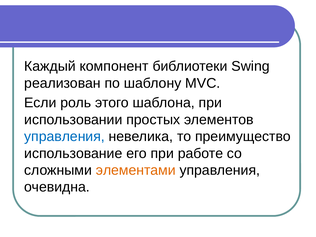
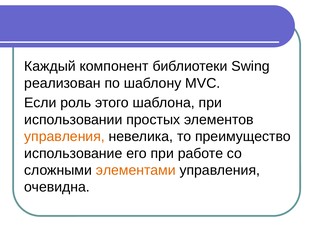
управления colour: blue -> orange (64, 137)
